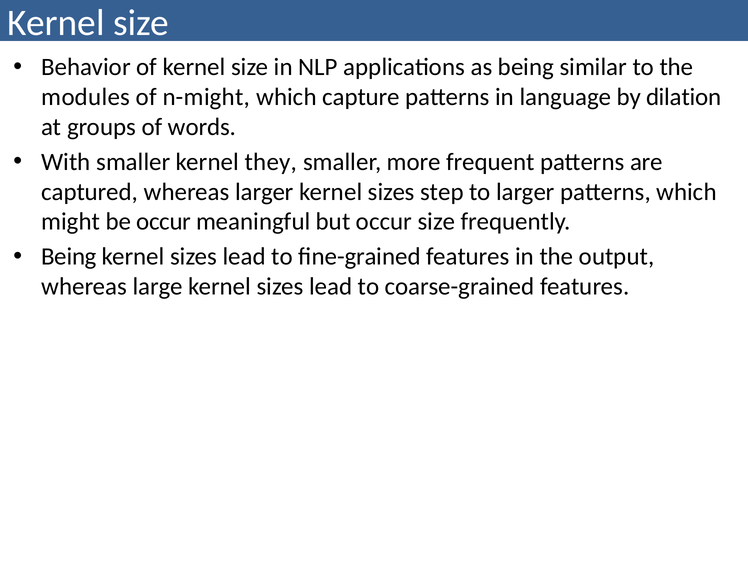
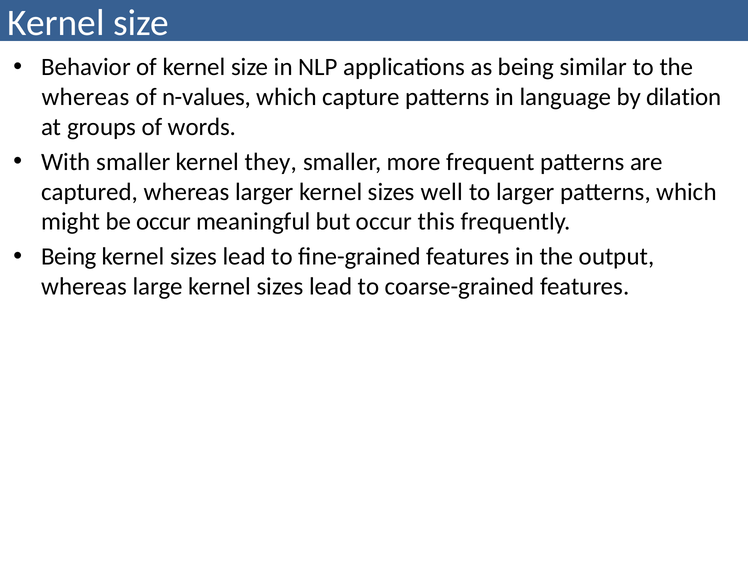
modules: modules -> whereas (86, 97)
n-might: n-might -> n-values (207, 97)
step: step -> well (442, 192)
occur size: size -> this (436, 222)
